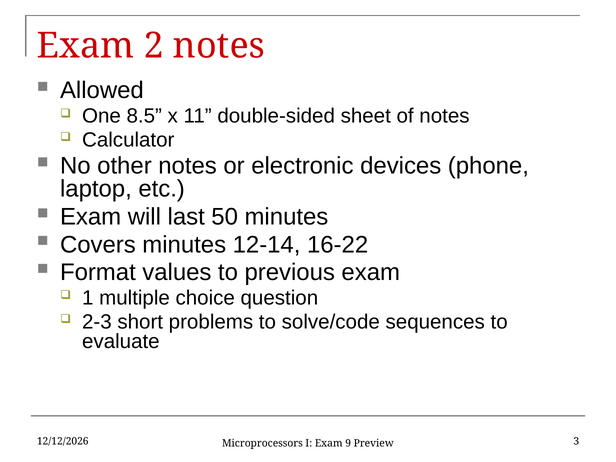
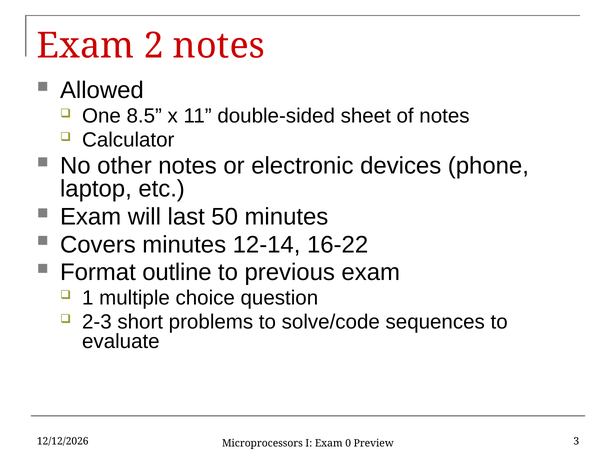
values: values -> outline (177, 272)
9: 9 -> 0 (348, 443)
